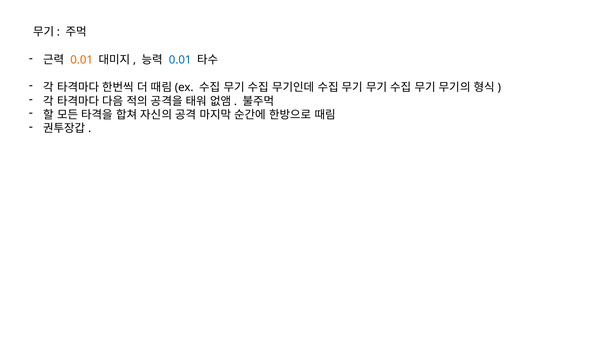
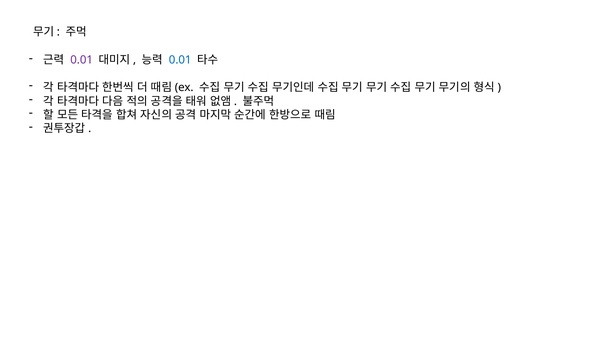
0.01 colour: orange -> purple (82, 60)
